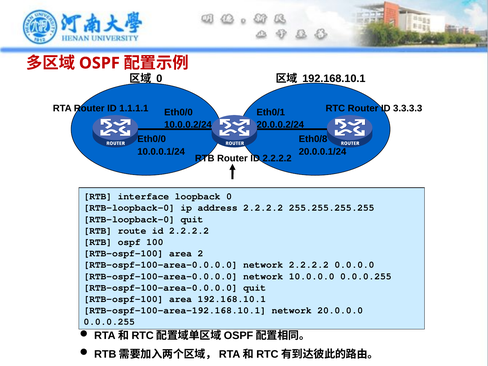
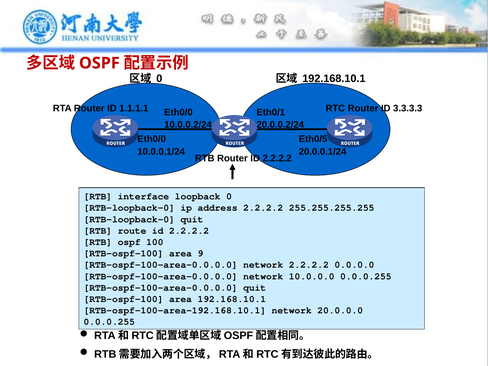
Eth0/8: Eth0/8 -> Eth0/5 (313, 139)
2: 2 -> 9 (201, 253)
